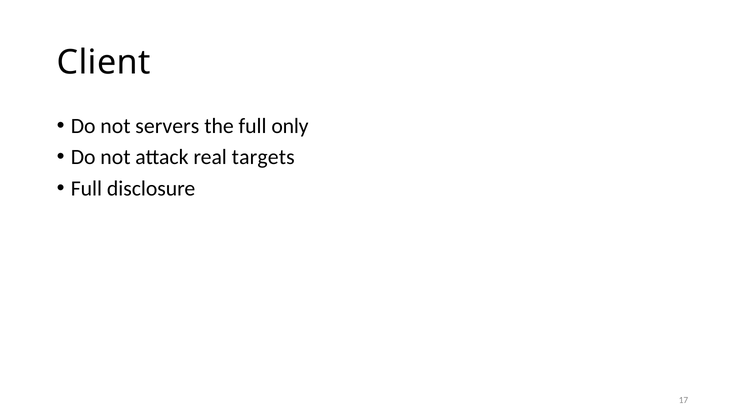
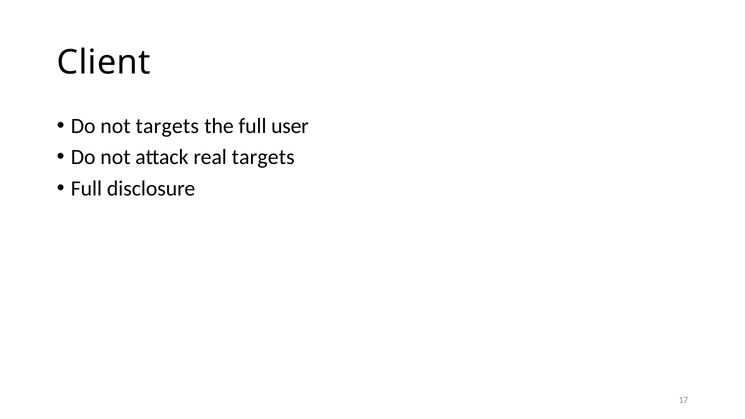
not servers: servers -> targets (167, 126)
only: only -> user (290, 126)
